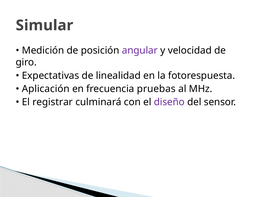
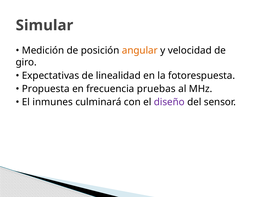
angular colour: purple -> orange (140, 50)
Aplicación: Aplicación -> Propuesta (46, 89)
registrar: registrar -> inmunes (53, 102)
